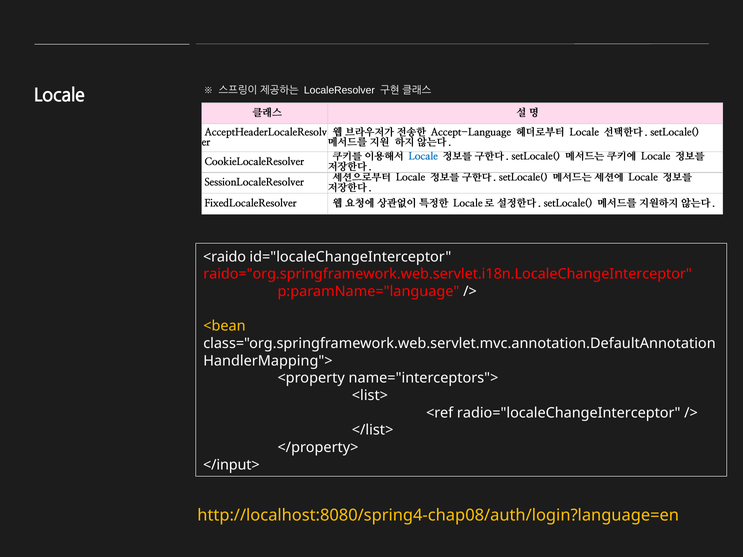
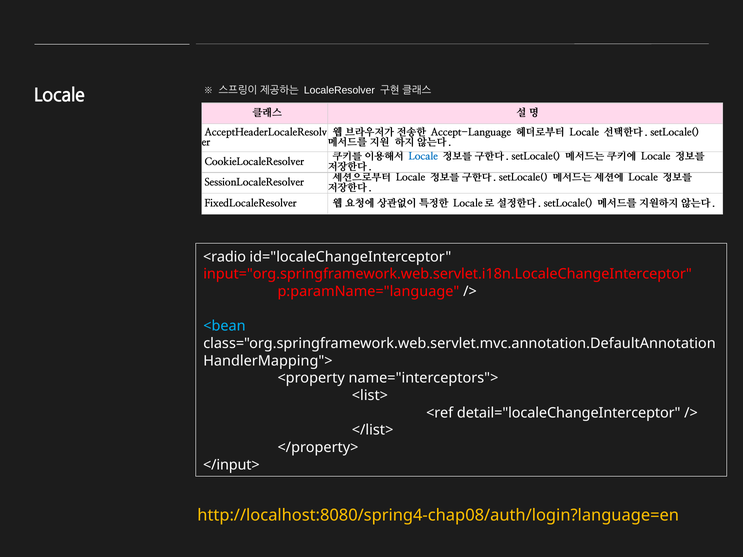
<raido: <raido -> <radio (225, 257)
raido="org.springframework.web.servlet.i18n.LocaleChangeInterceptor: raido="org.springframework.web.servlet.i18n.LocaleChangeInterceptor -> input="org.springframework.web.servlet.i18n.LocaleChangeInterceptor (448, 274)
<bean colour: yellow -> light blue (224, 326)
radio="localeChangeInterceptor: radio="localeChangeInterceptor -> detail="localeChangeInterceptor (569, 413)
